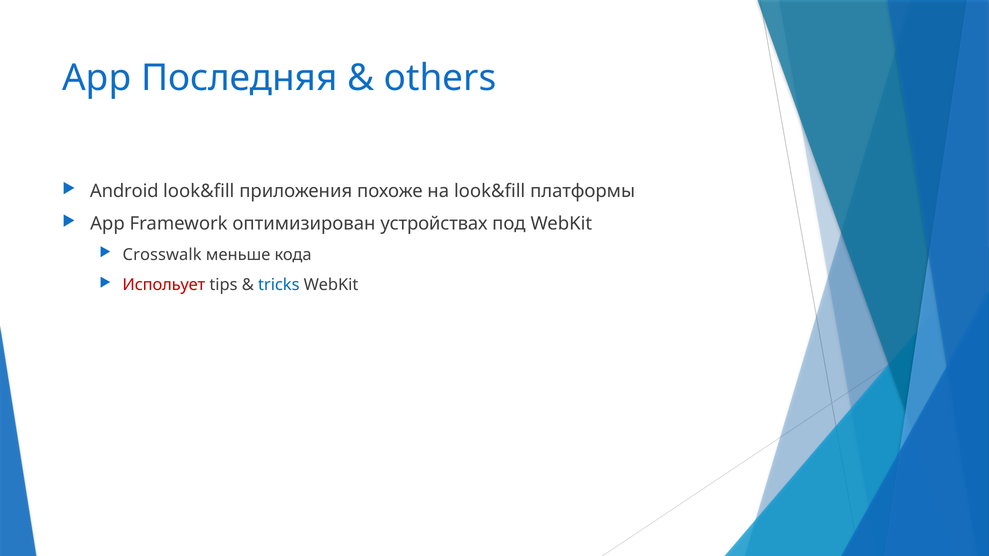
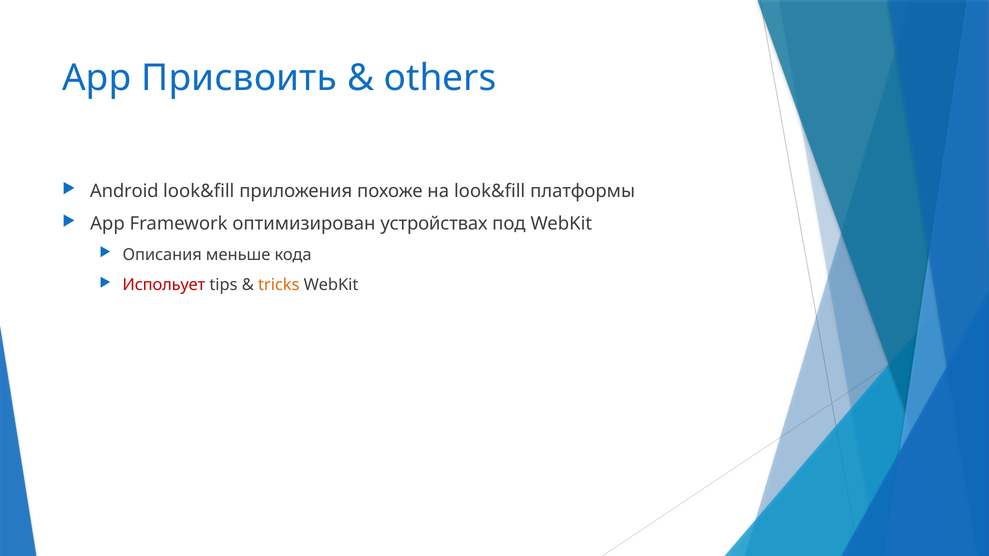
Последняя: Последняя -> Присвоить (239, 78)
Crosswalk: Crosswalk -> Описания (162, 255)
tricks colour: blue -> orange (279, 285)
